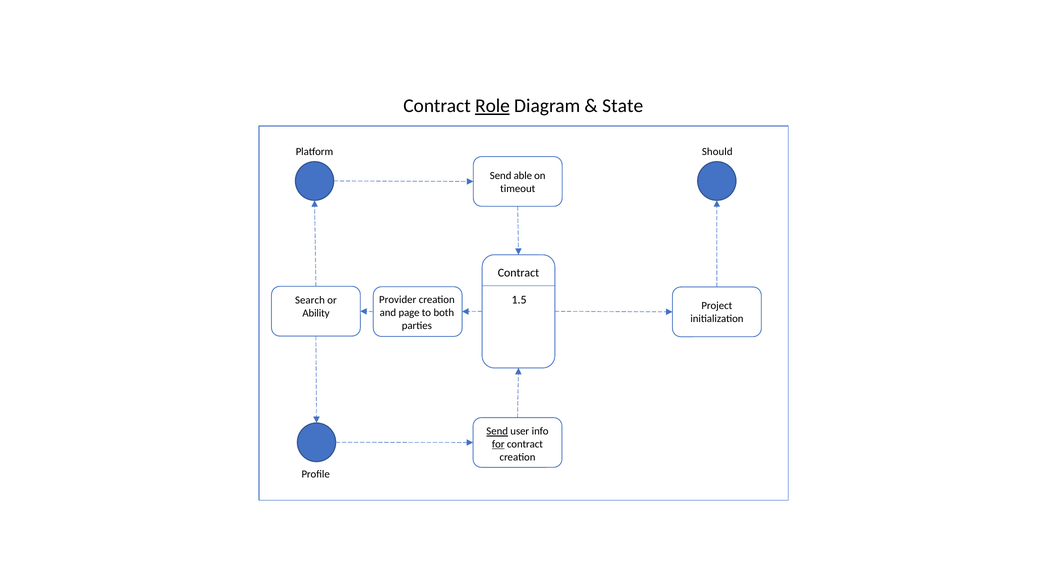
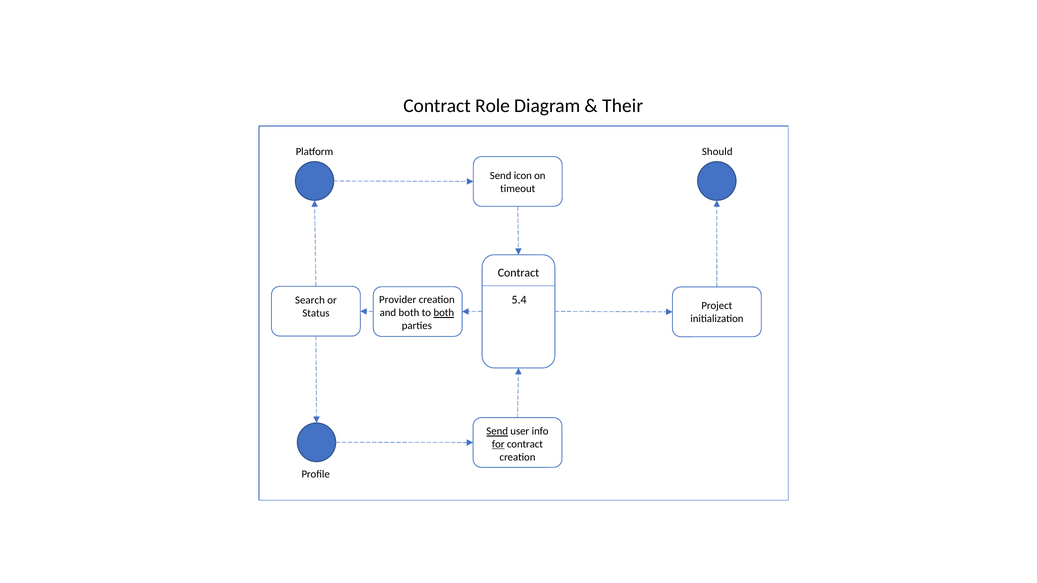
Role underline: present -> none (493, 106)
State: State -> Their (623, 106)
able: able -> icon (523, 176)
1.5: 1.5 -> 5.4 (519, 300)
and page: page -> both (409, 313)
both underline: none -> present (444, 313)
Ability: Ability -> Status (316, 313)
